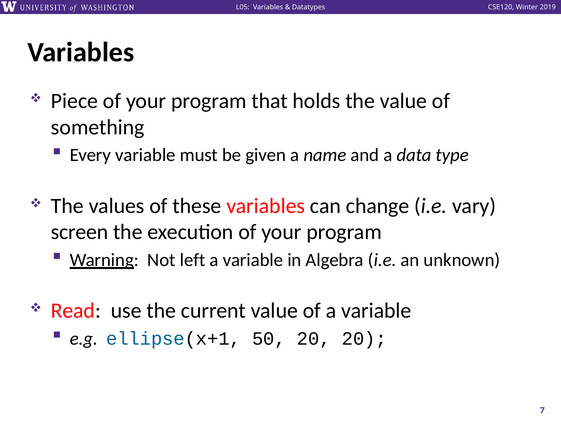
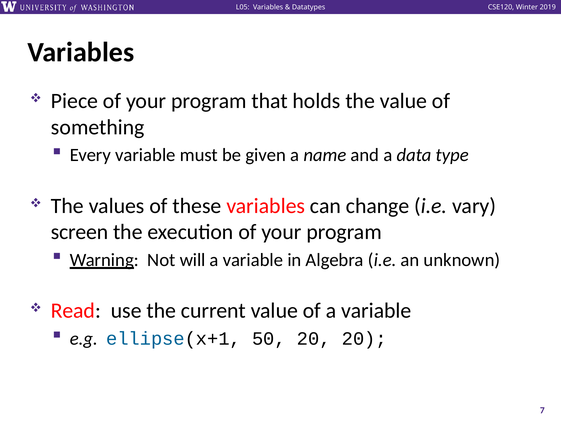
left: left -> will (193, 260)
